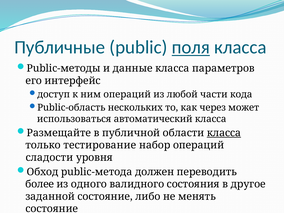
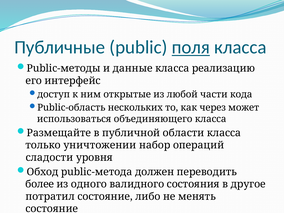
параметров: параметров -> реализацию (223, 68)
ним операций: операций -> открытые (127, 94)
автоматический: автоматический -> объединяющего (153, 119)
класса underline: present -> none (224, 133)
тестирование: тестирование -> уничтожении (100, 145)
заданной: заданной -> потратил (50, 196)
